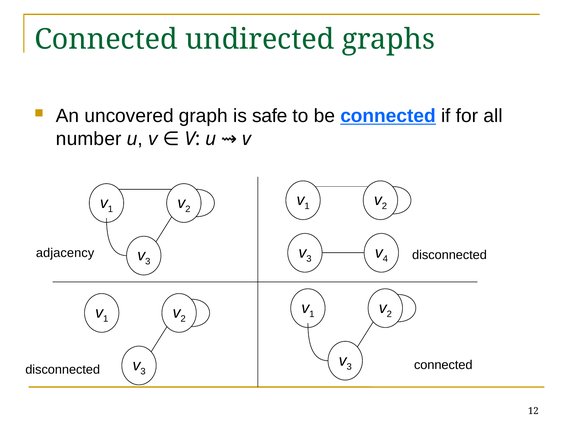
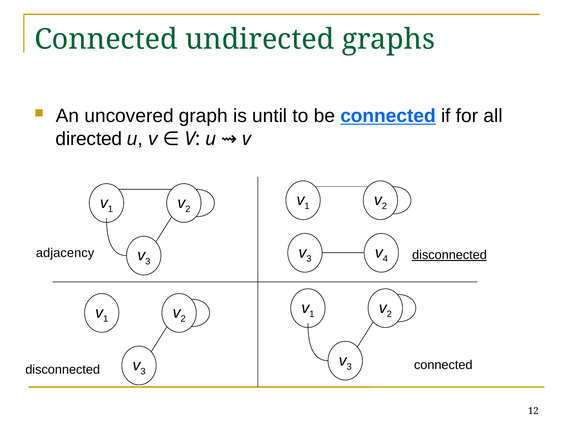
safe: safe -> until (270, 116)
number: number -> directed (89, 139)
disconnected underline: none -> present (449, 255)
